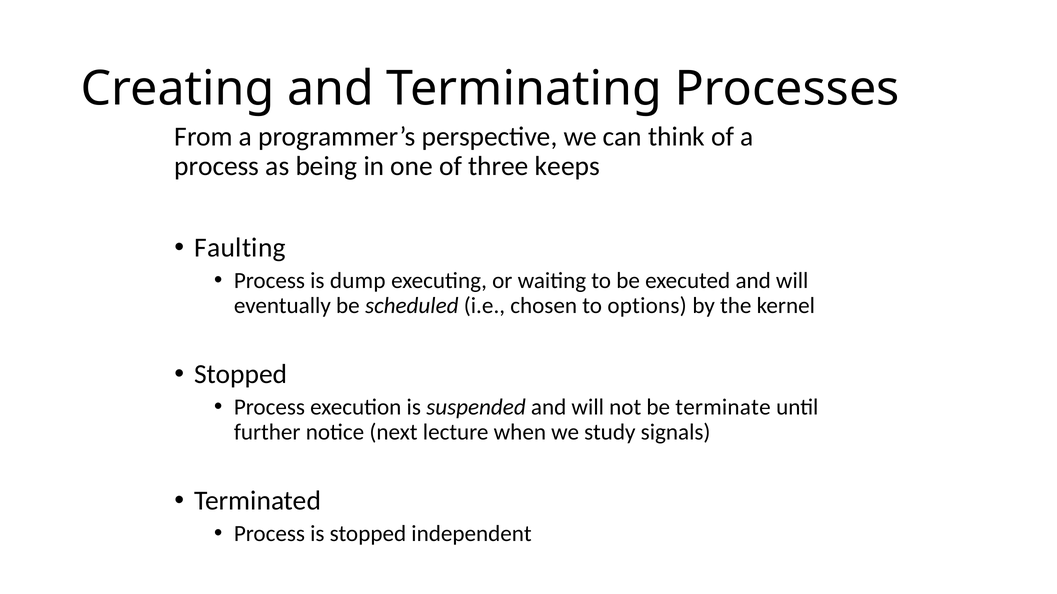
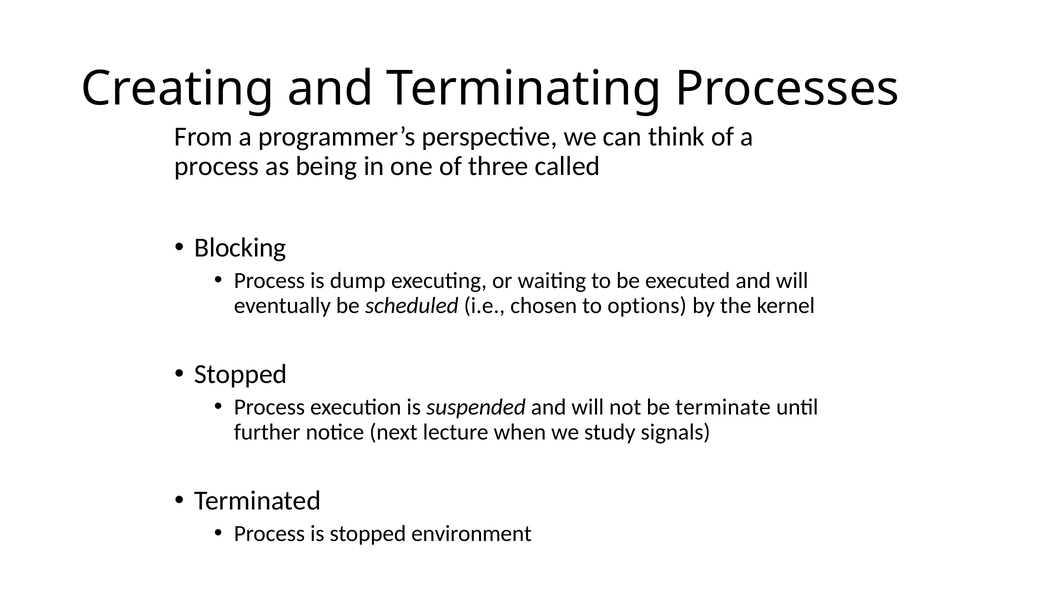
keeps: keeps -> called (567, 166)
Faulting: Faulting -> Blocking (240, 248)
independent: independent -> environment (472, 534)
